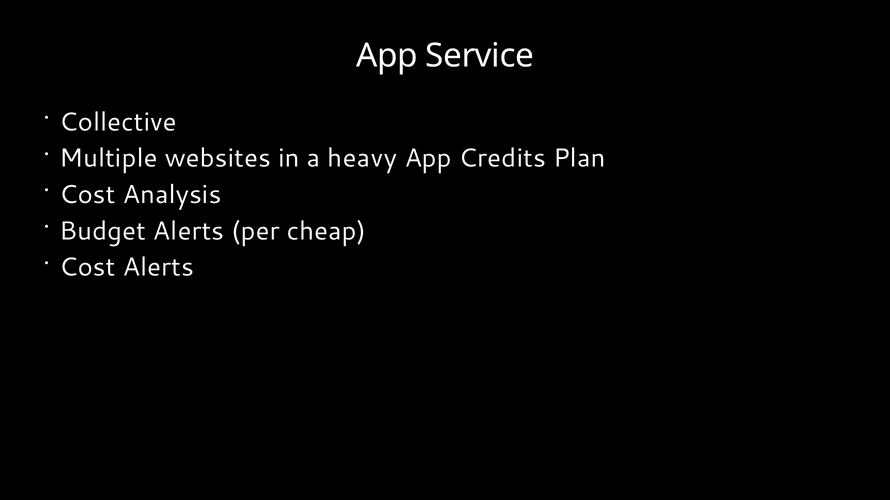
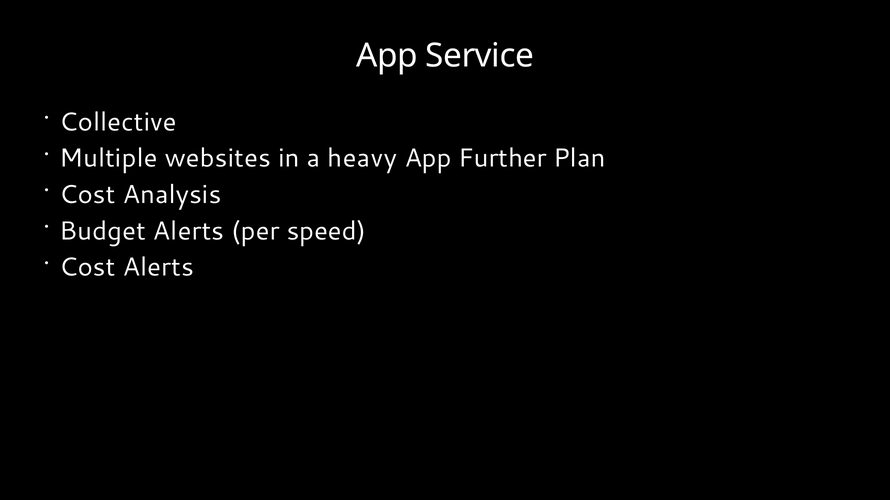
Credits: Credits -> Further (503, 159)
cheap: cheap -> speed (326, 231)
